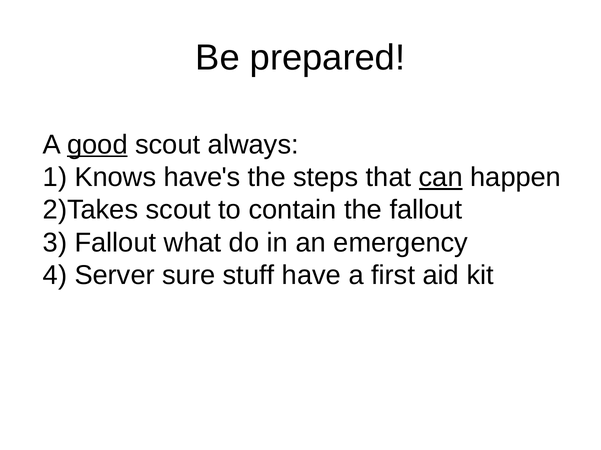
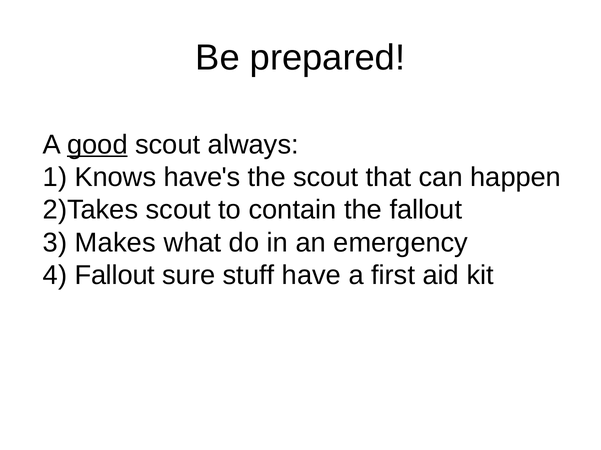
the steps: steps -> scout (326, 178)
can underline: present -> none (441, 178)
Fallout: Fallout -> Makes (115, 243)
Server: Server -> Fallout (115, 276)
